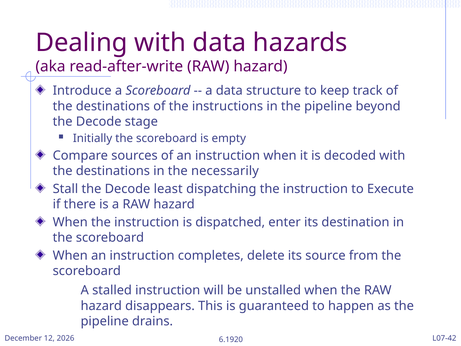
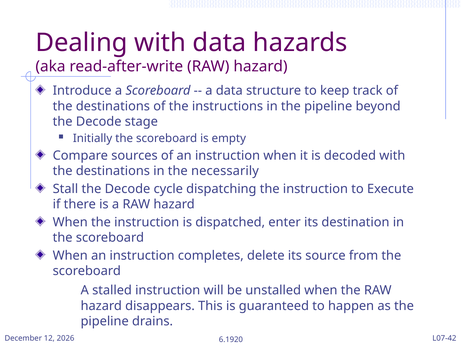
least: least -> cycle (168, 189)
